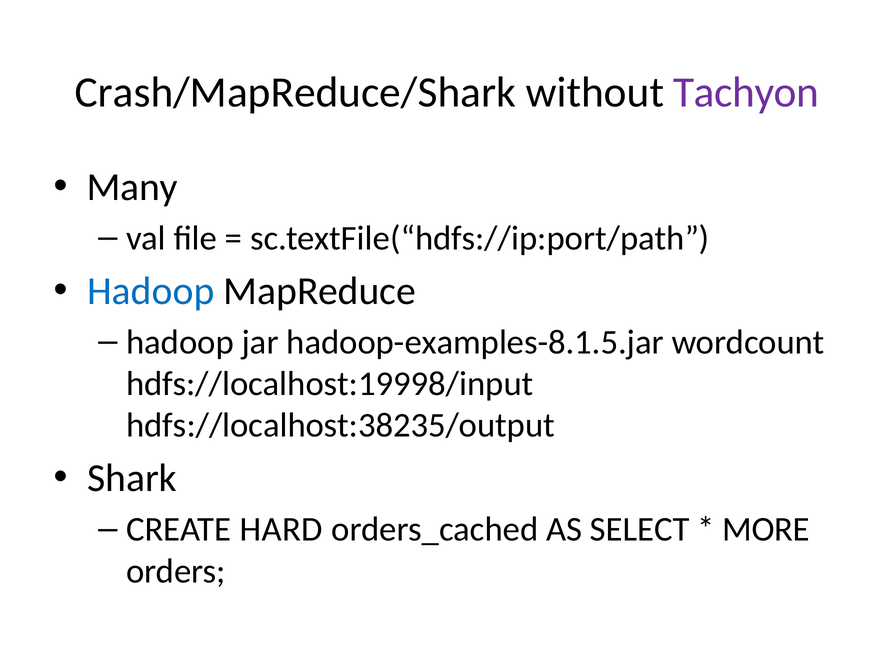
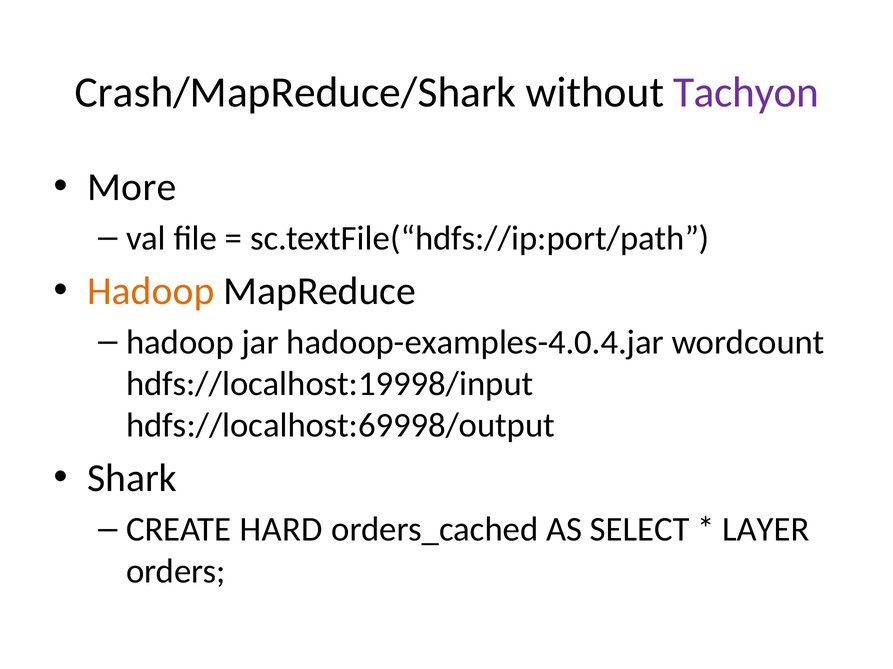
Many: Many -> More (132, 187)
Hadoop colour: blue -> orange (151, 292)
hadoop-examples-8.1.5.jar: hadoop-examples-8.1.5.jar -> hadoop-examples-4.0.4.jar (475, 343)
hdfs://localhost:38235/output: hdfs://localhost:38235/output -> hdfs://localhost:69998/output (340, 426)
MORE: MORE -> LAYER (766, 530)
